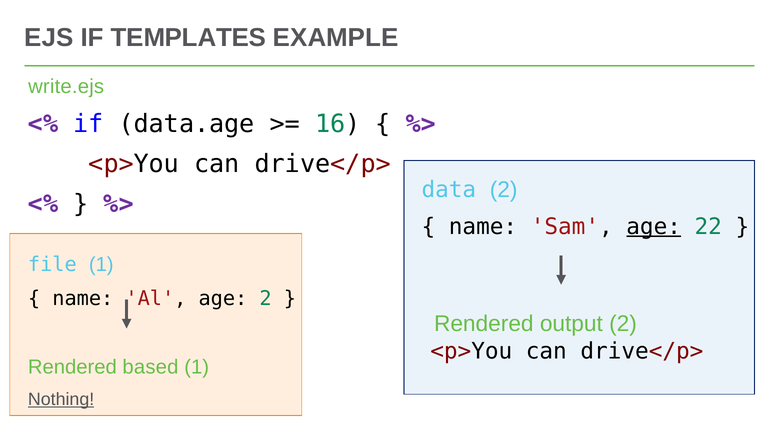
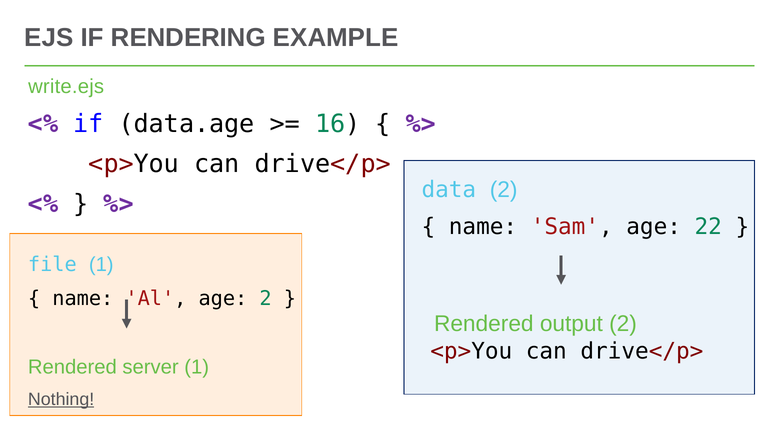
TEMPLATES: TEMPLATES -> RENDERING (188, 38)
age underline: present -> none (654, 227)
based: based -> server (151, 367)
